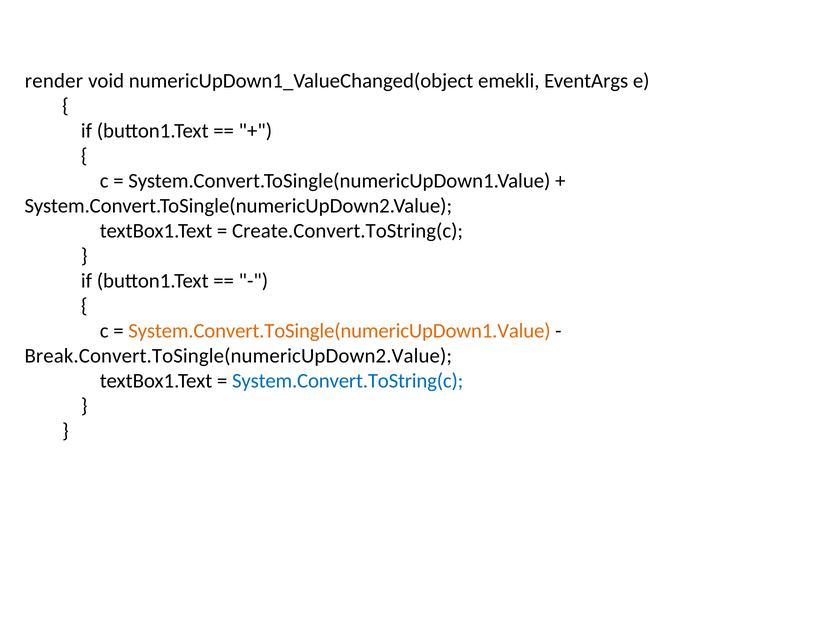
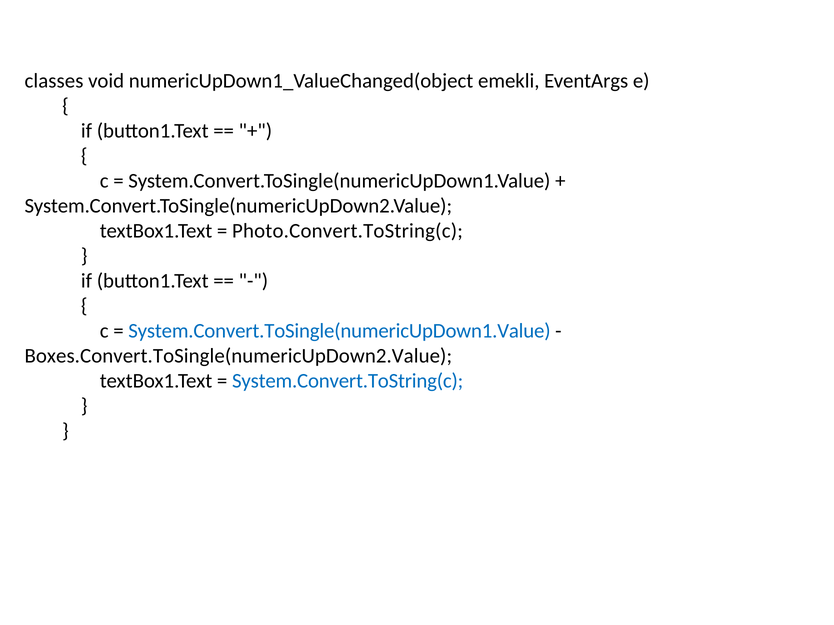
render: render -> classes (54, 81)
Create.Convert.ToString(c: Create.Convert.ToString(c -> Photo.Convert.ToString(c (347, 231)
System.Convert.ToSingle(numericUpDown1.Value colour: orange -> blue (339, 331)
Break.Convert.ToSingle(numericUpDown2.Value: Break.Convert.ToSingle(numericUpDown2.Value -> Boxes.Convert.ToSingle(numericUpDown2.Value (238, 356)
